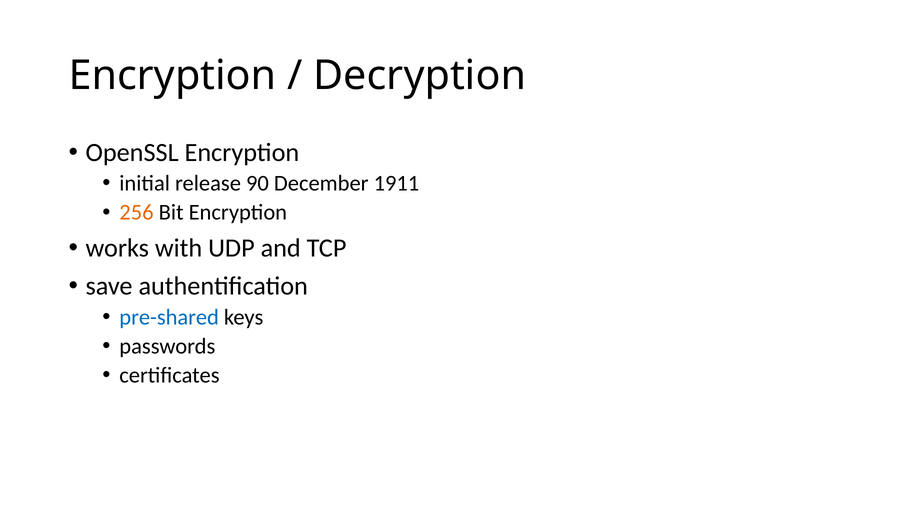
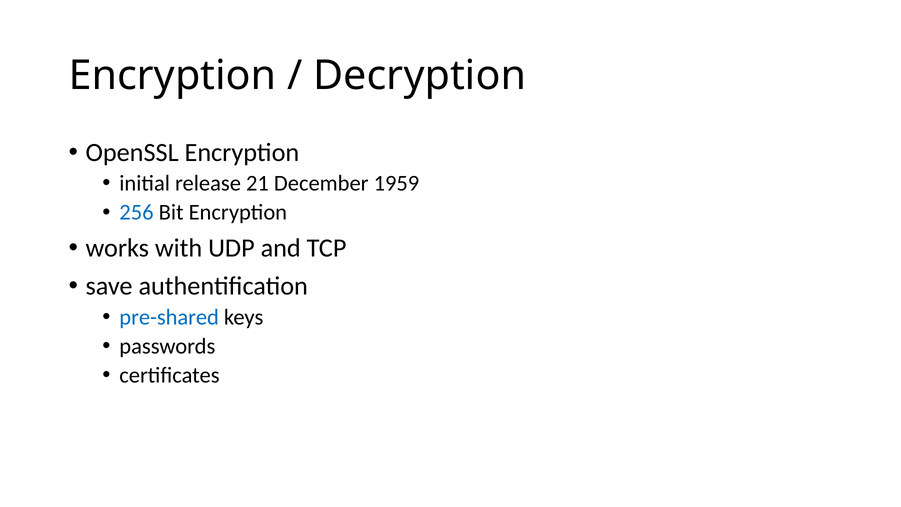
90: 90 -> 21 (257, 183)
1911: 1911 -> 1959 (396, 183)
256 colour: orange -> blue (136, 212)
